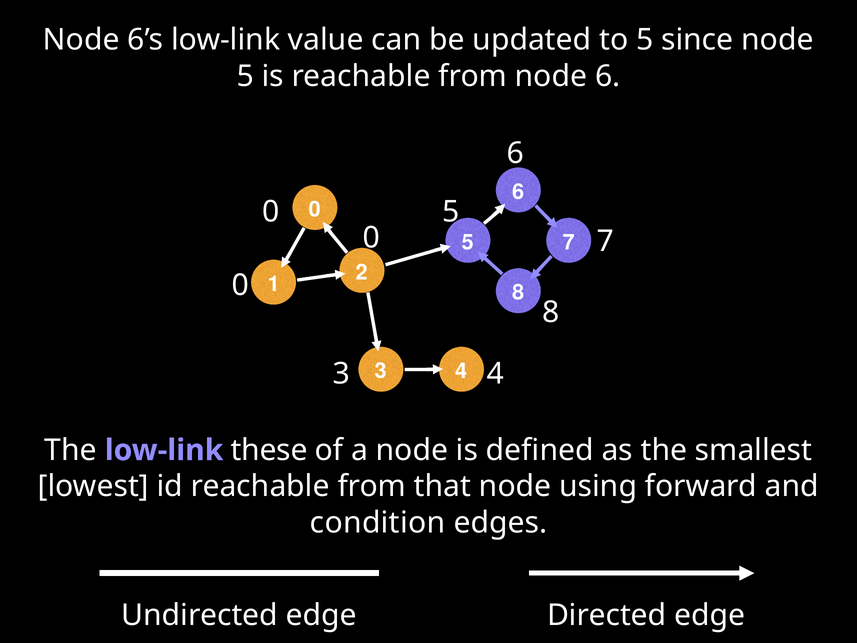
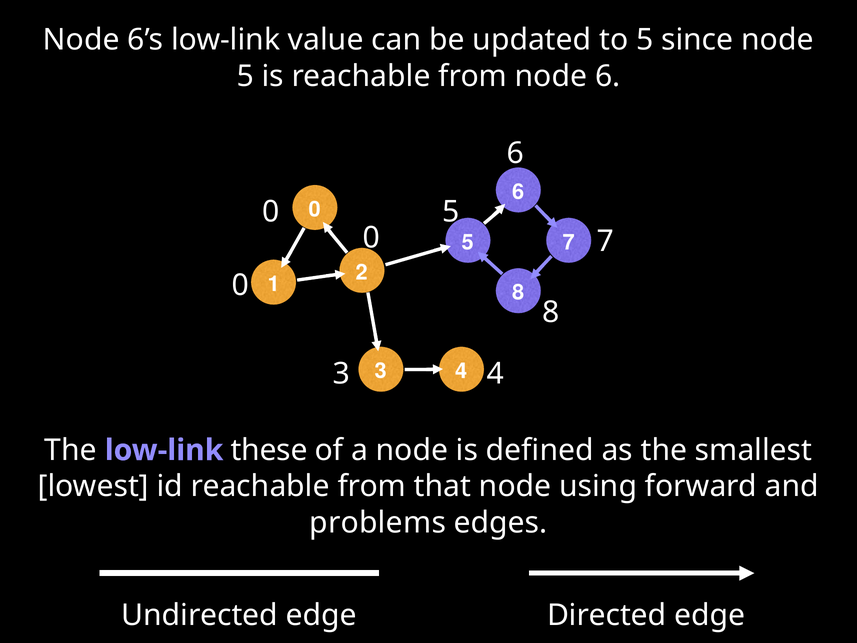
condition: condition -> problems (378, 522)
